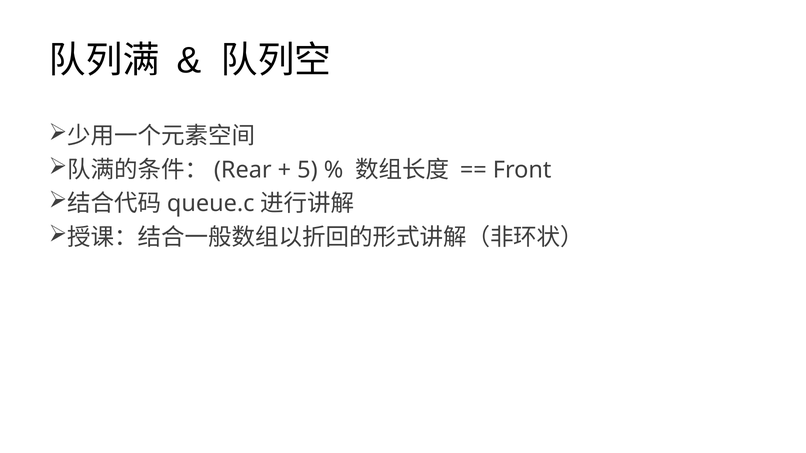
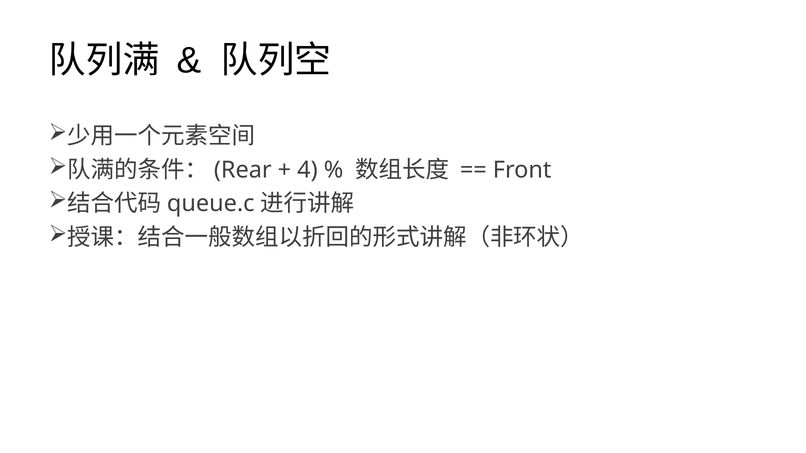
5: 5 -> 4 (307, 170)
